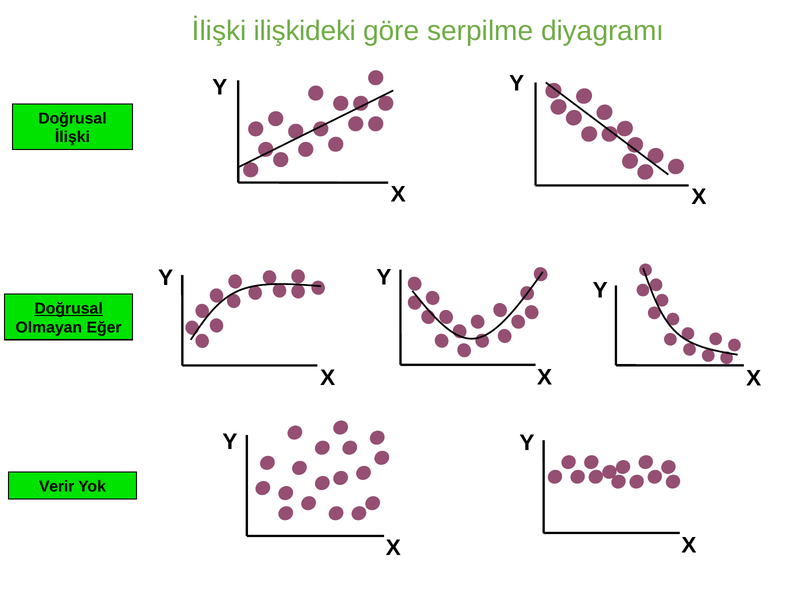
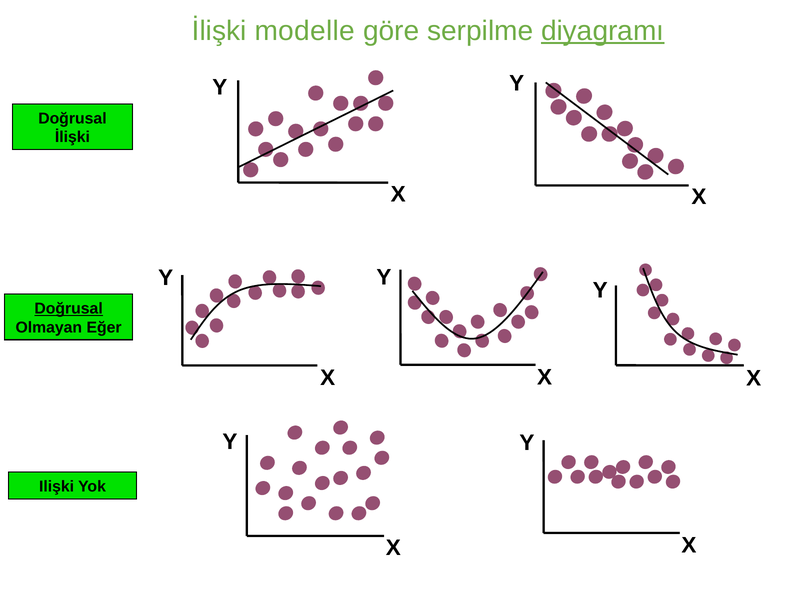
ilişkideki: ilişkideki -> modelle (305, 31)
diyagramı underline: none -> present (603, 31)
Verir: Verir -> Ilişki (57, 487)
